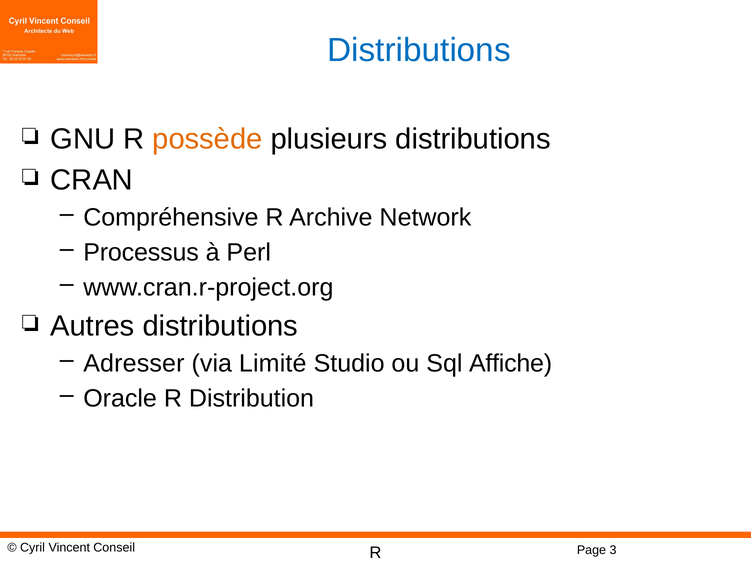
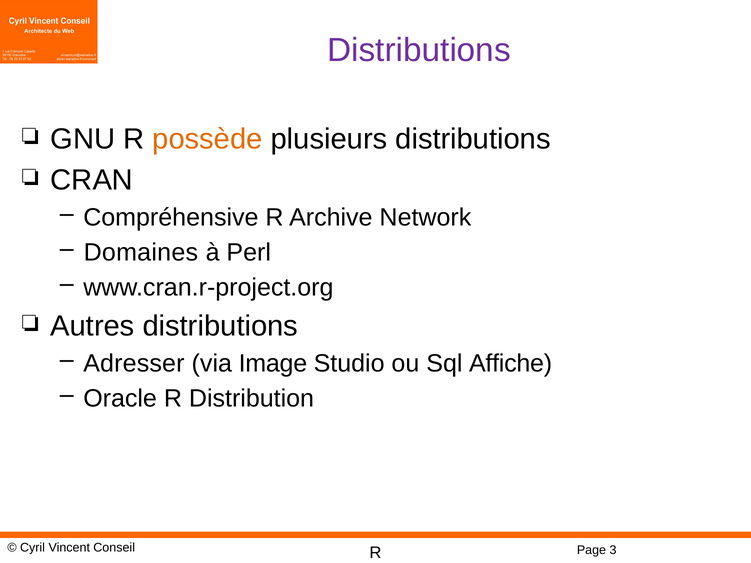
Distributions colour: blue -> purple (419, 50)
Processus: Processus -> Domaines (141, 253)
Limité: Limité -> Image (273, 364)
